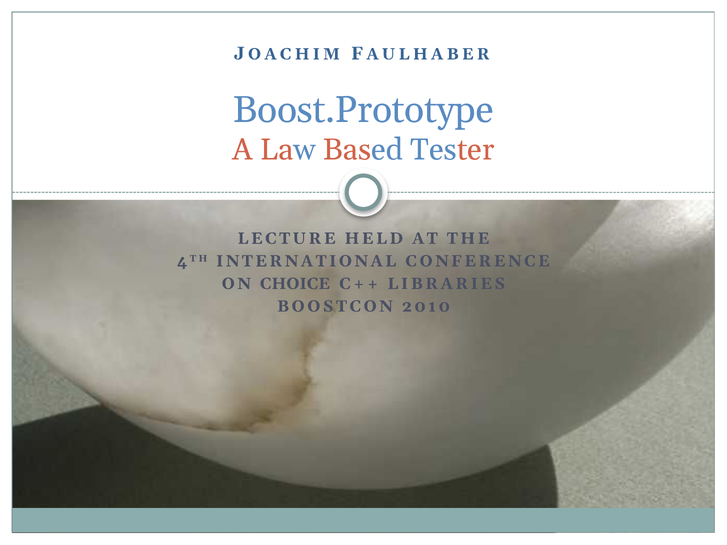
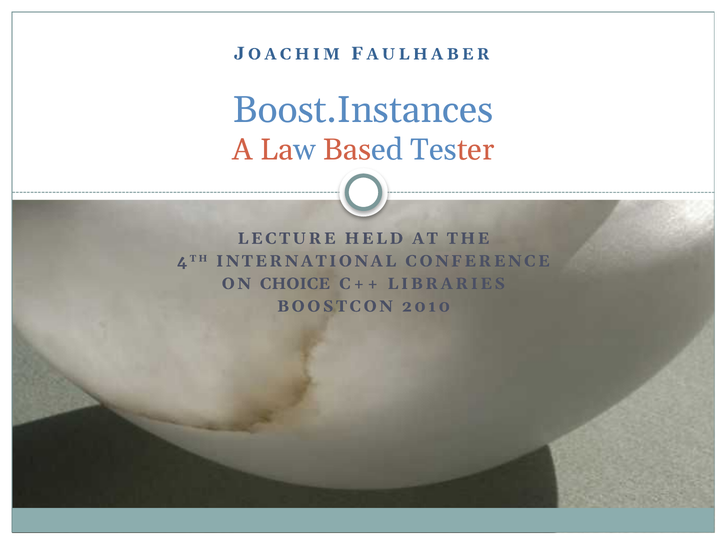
Boost.Prototype: Boost.Prototype -> Boost.Instances (363, 110)
